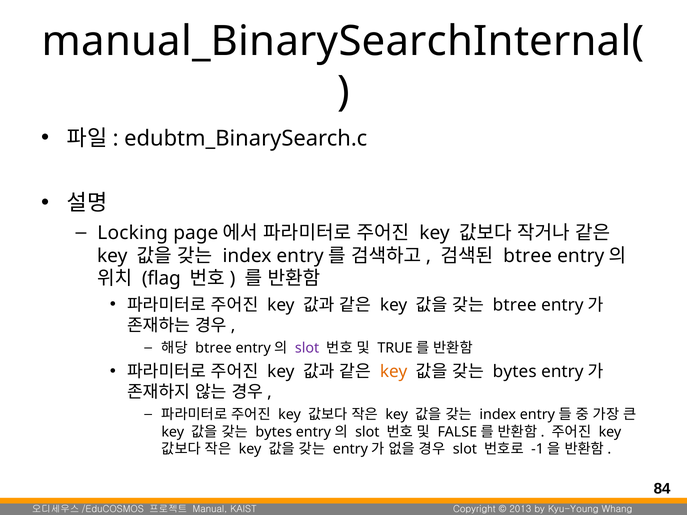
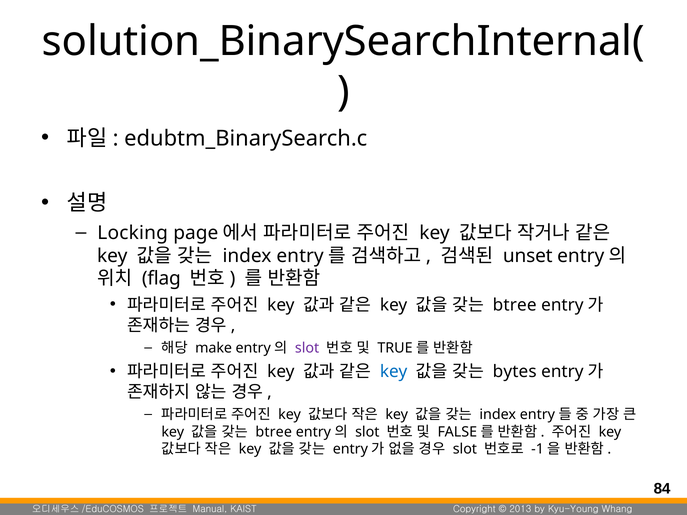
manual_BinarySearchInternal(: manual_BinarySearchInternal( -> solution_BinarySearchInternal( (343, 41)
btree: btree -> unset (528, 256)
btree: btree -> make (214, 348)
key colour: orange -> blue (394, 372)
bytes: bytes -> btree (274, 432)
